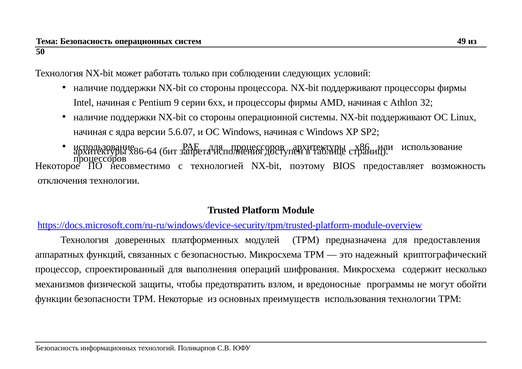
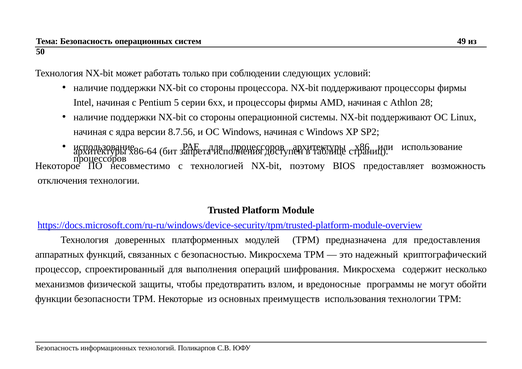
9: 9 -> 5 (176, 103)
32: 32 -> 28 (427, 103)
5.6.07: 5.6.07 -> 8.7.56 (182, 132)
